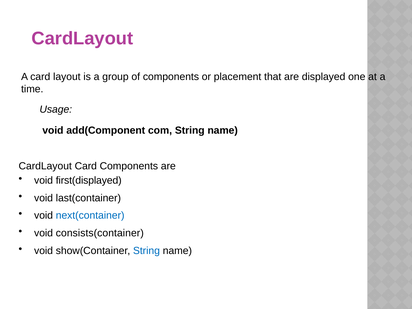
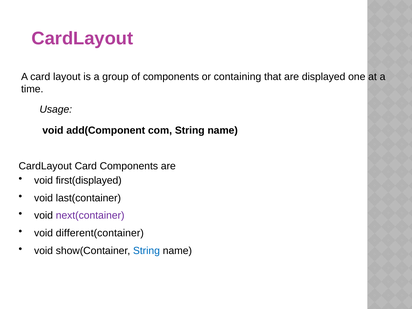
placement: placement -> containing (238, 77)
next(container colour: blue -> purple (90, 216)
consists(container: consists(container -> different(container (100, 233)
